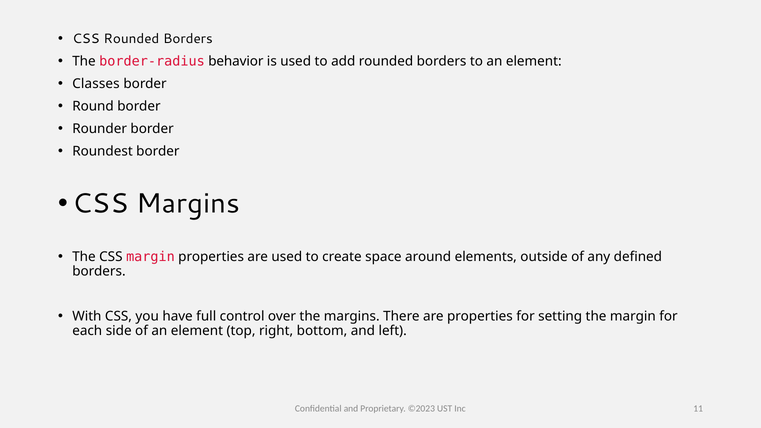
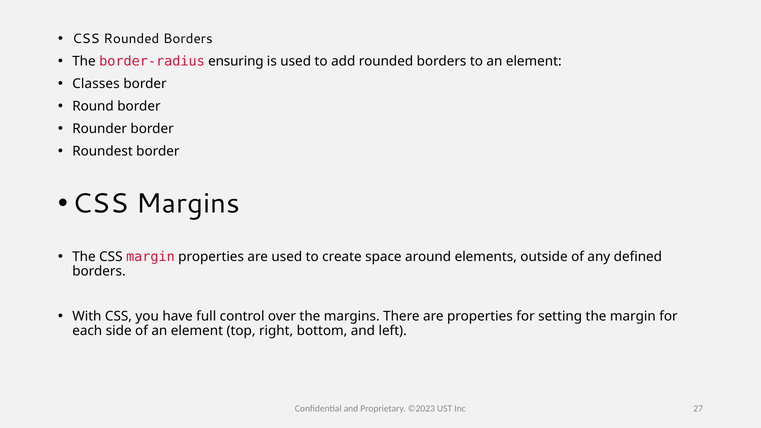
behavior: behavior -> ensuring (236, 61)
11: 11 -> 27 (698, 409)
